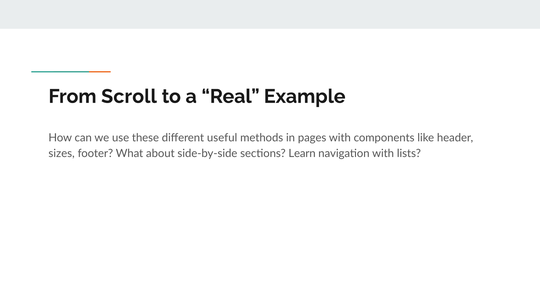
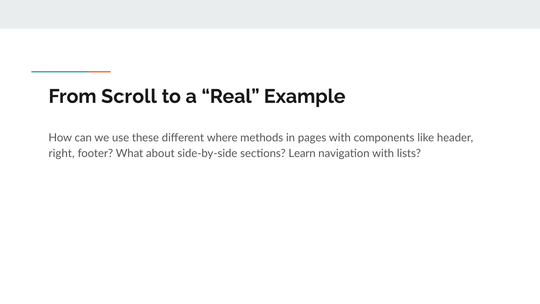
useful: useful -> where (222, 138)
sizes: sizes -> right (62, 153)
